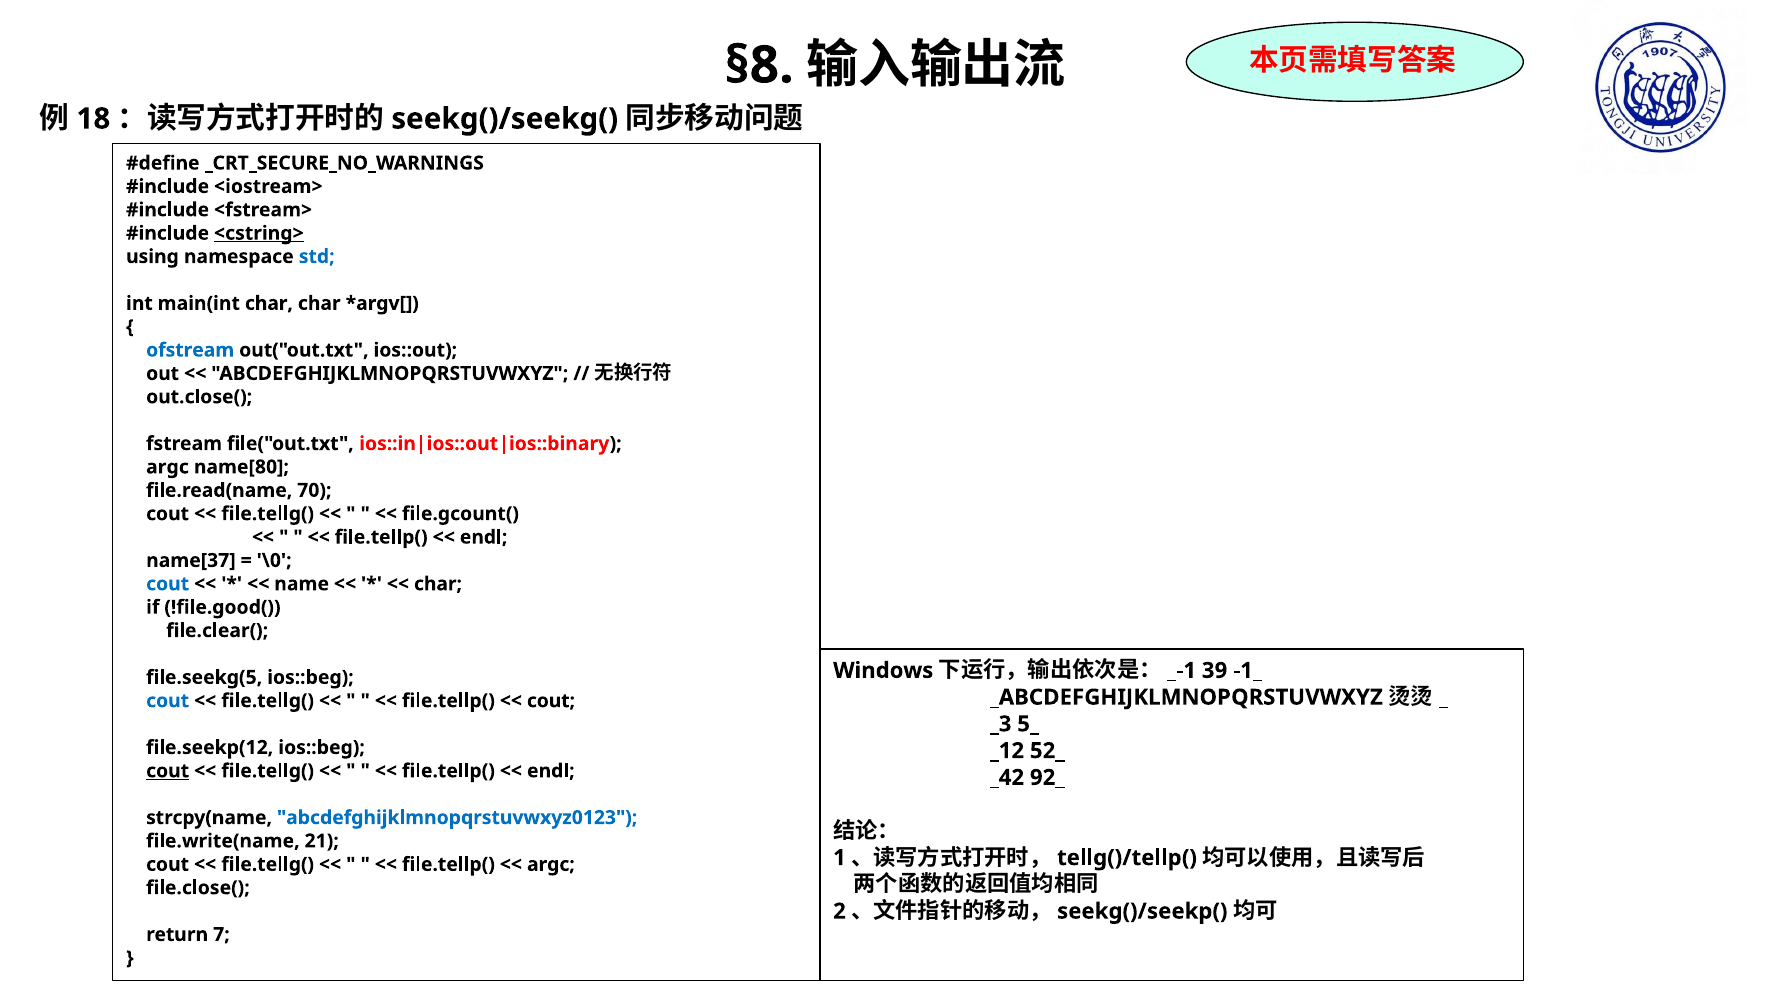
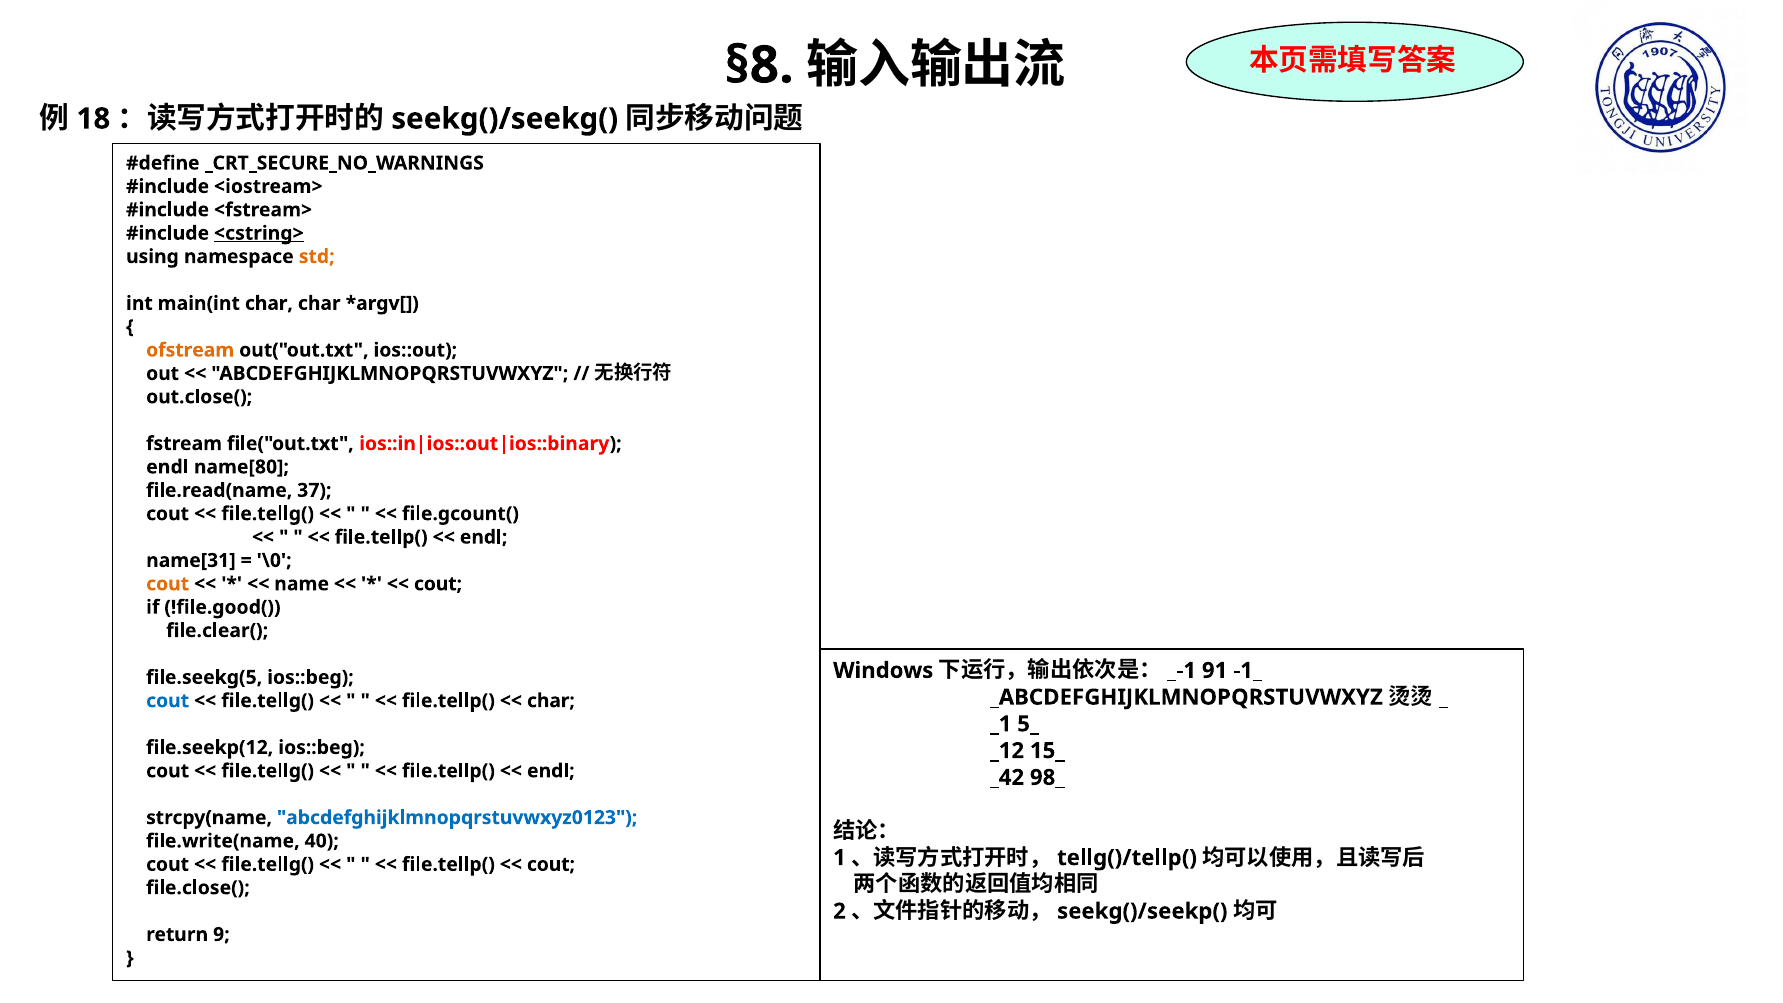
std colour: blue -> orange (317, 257)
ofstream colour: blue -> orange (190, 350)
argc: argc -> endl (167, 467)
70: 70 -> 37 (314, 490)
name[37: name[37 -> name[31 (191, 560)
cout colour: blue -> orange (168, 584)
char: char -> cout (438, 584)
39: 39 -> 91 (1215, 670)
cout: cout -> char (551, 701)
_3: _3 -> _1 (1001, 724)
52_: 52_ -> 15_ (1047, 751)
cout underline: present -> none (168, 771)
92_: 92_ -> 98_ (1047, 777)
21: 21 -> 40 (322, 841)
argc: argc -> cout (551, 864)
7: 7 -> 9 (221, 934)
